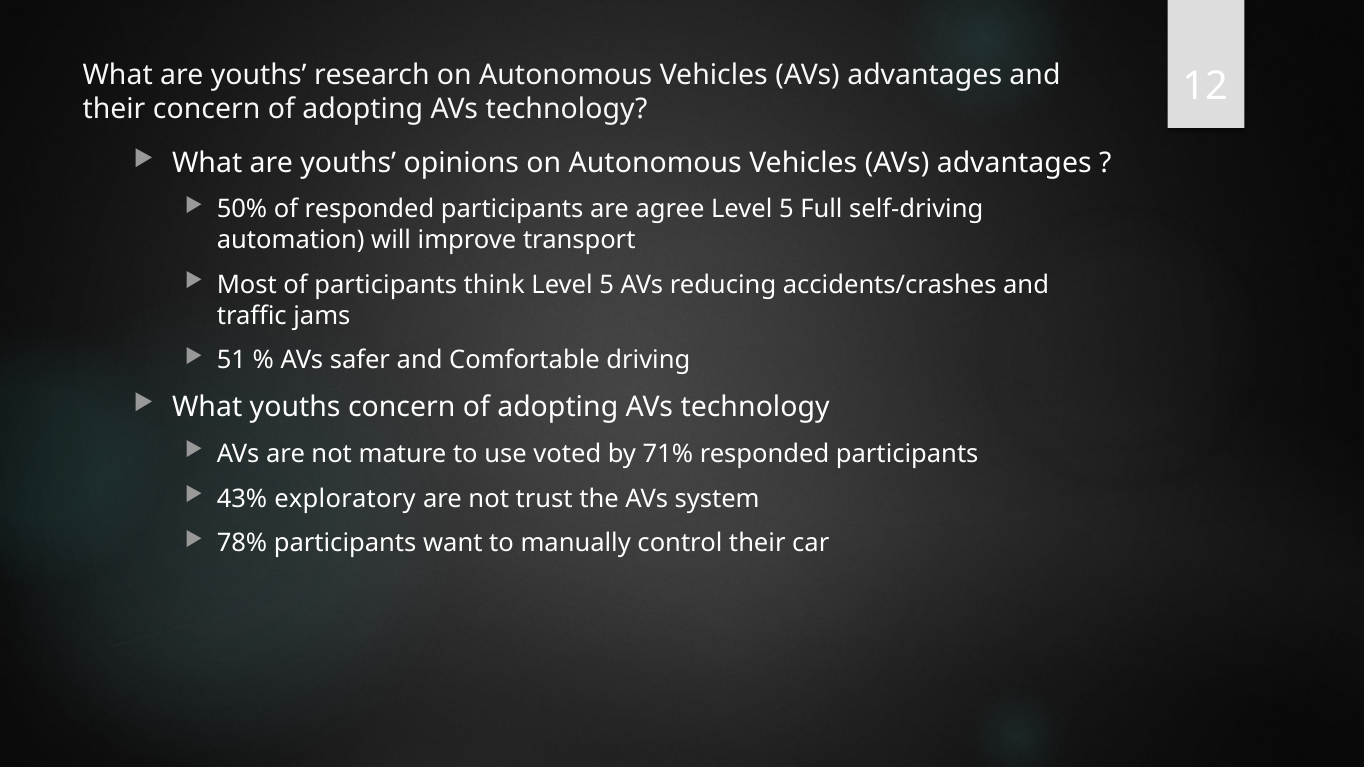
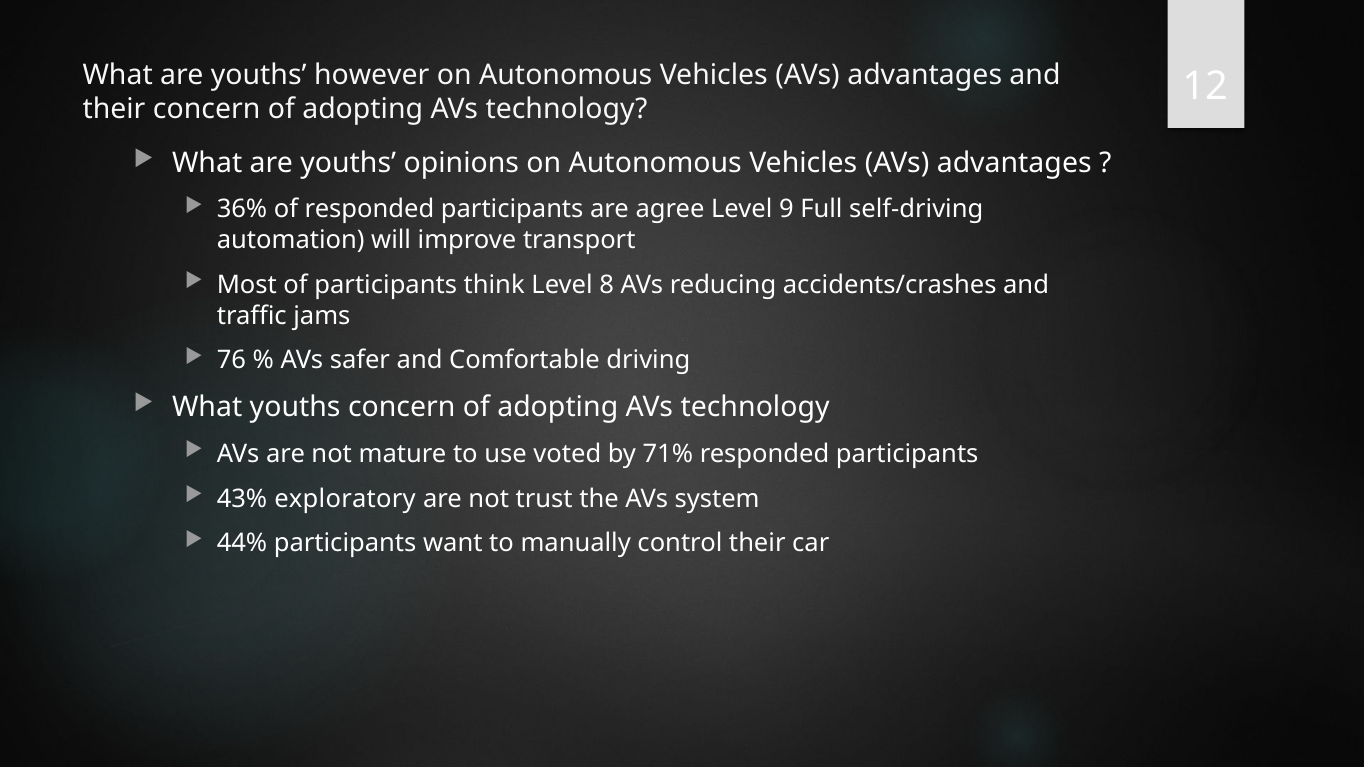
research: research -> however (372, 75)
50%: 50% -> 36% (242, 209)
agree Level 5: 5 -> 9 (786, 209)
think Level 5: 5 -> 8 (607, 285)
51: 51 -> 76 (231, 361)
78%: 78% -> 44% (242, 544)
